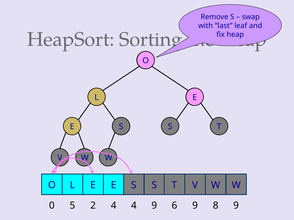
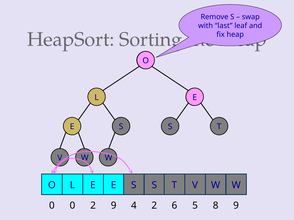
0 5: 5 -> 0 (72, 206)
2 4: 4 -> 9 (114, 206)
4 9: 9 -> 2 (154, 206)
6 9: 9 -> 5 (195, 206)
